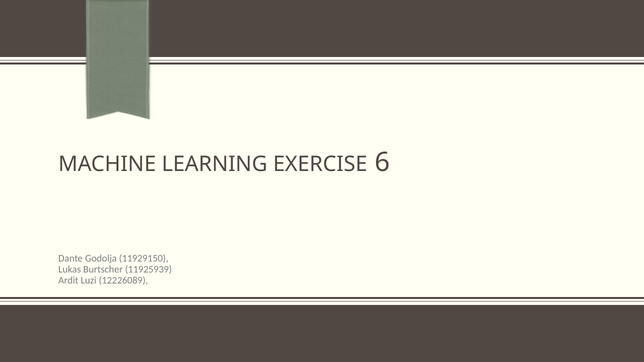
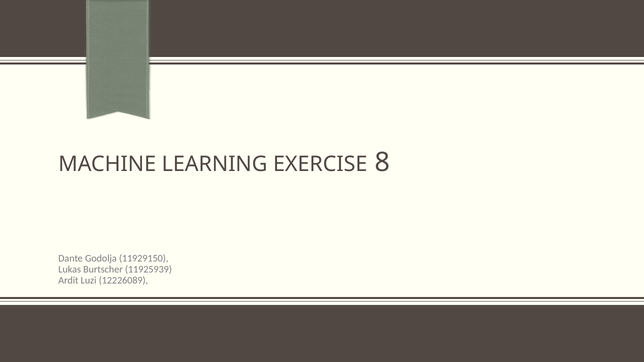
6: 6 -> 8 (382, 162)
